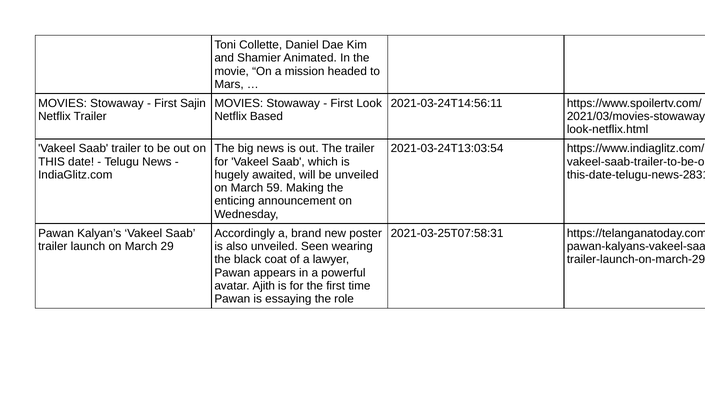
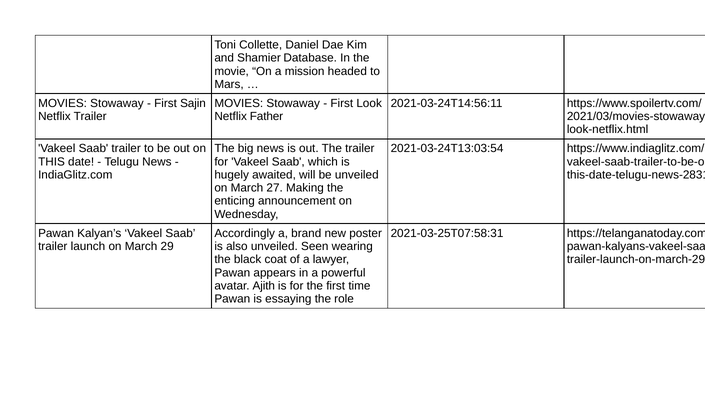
Animated: Animated -> Database (310, 58)
Based: Based -> Father (266, 117)
59: 59 -> 27 (275, 188)
